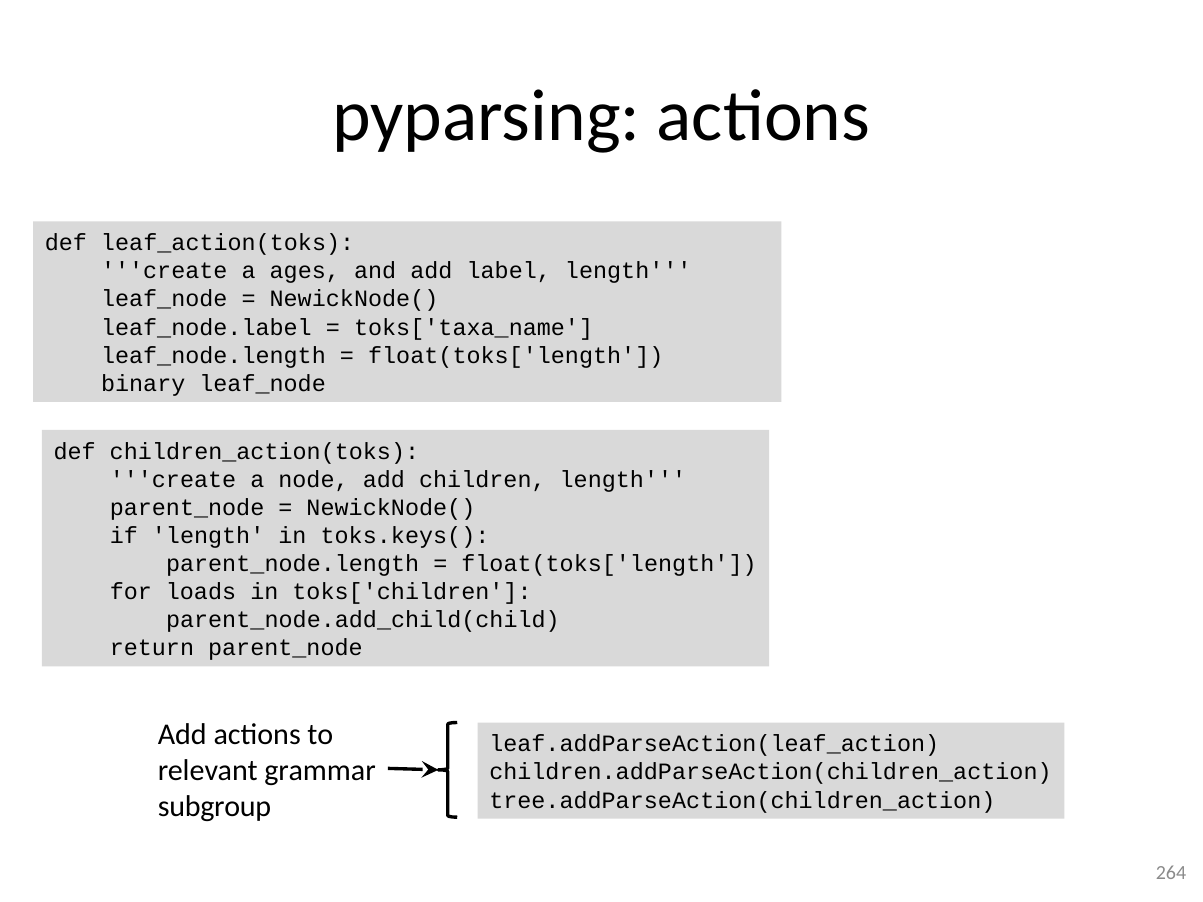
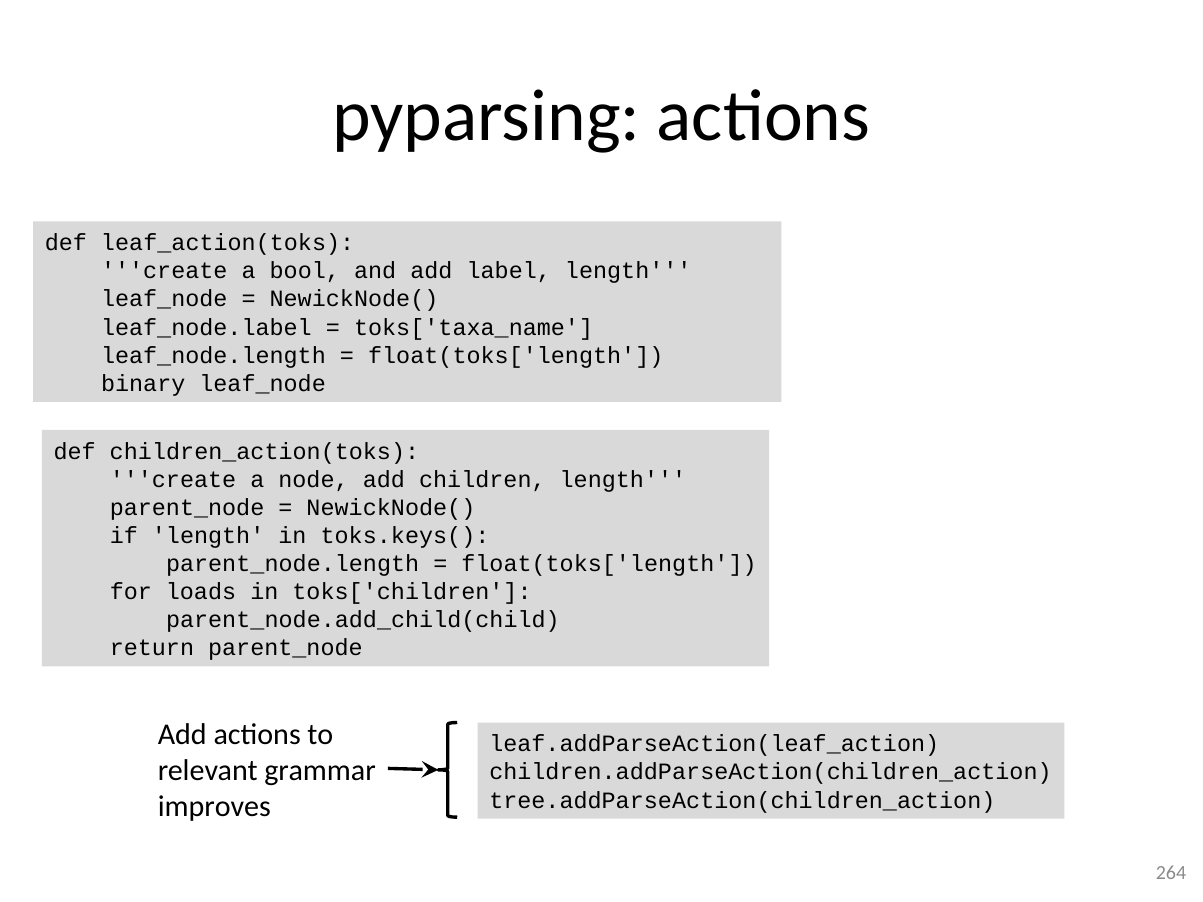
ages: ages -> bool (305, 271)
subgroup: subgroup -> improves (214, 807)
